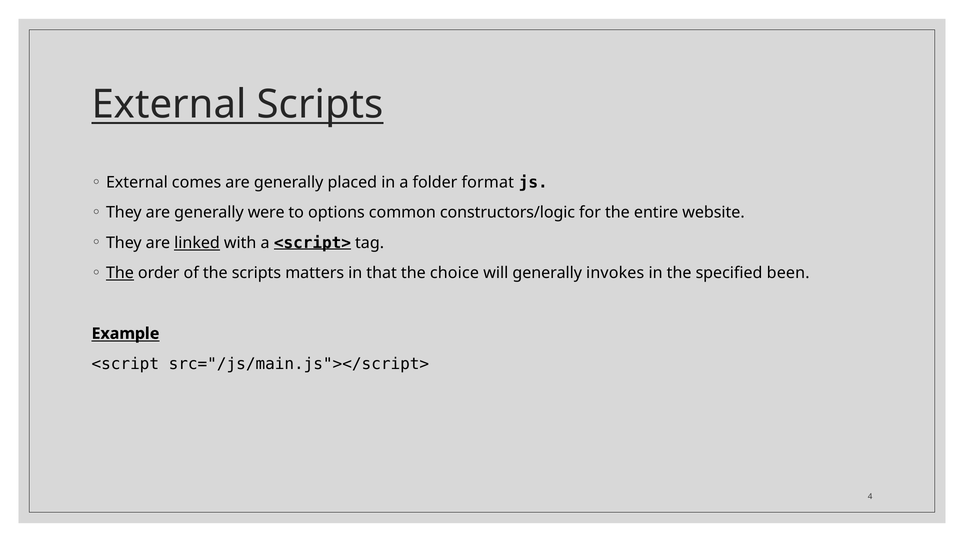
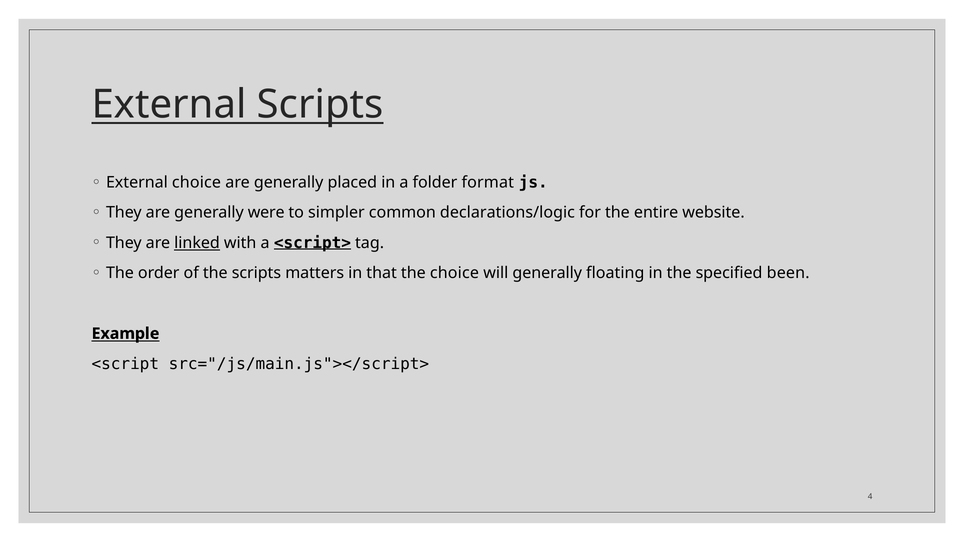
External comes: comes -> choice (197, 183)
options: options -> simpler (336, 213)
constructors/logic: constructors/logic -> declarations/logic (507, 213)
The underline: present -> none (120, 273)
invokes: invokes -> floating (615, 273)
